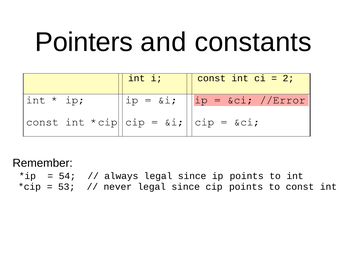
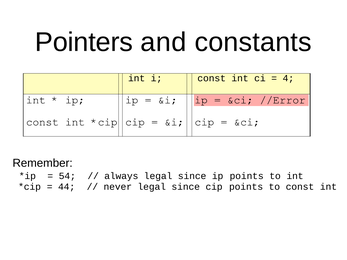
2: 2 -> 4 (288, 78)
53: 53 -> 44 (67, 187)
